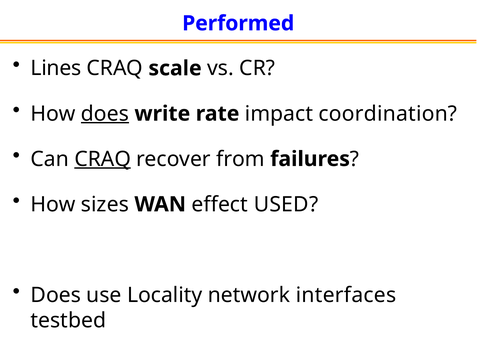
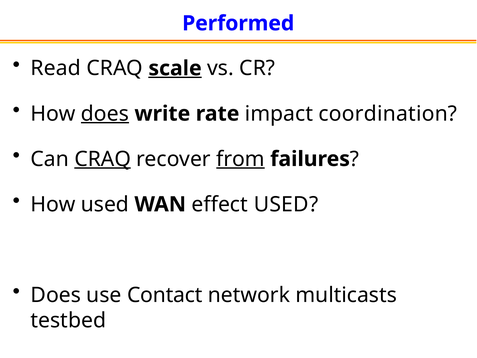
Lines: Lines -> Read (56, 68)
scale underline: none -> present (175, 68)
from underline: none -> present (240, 159)
How sizes: sizes -> used (105, 204)
Locality: Locality -> Contact (165, 295)
interfaces: interfaces -> multicasts (346, 295)
